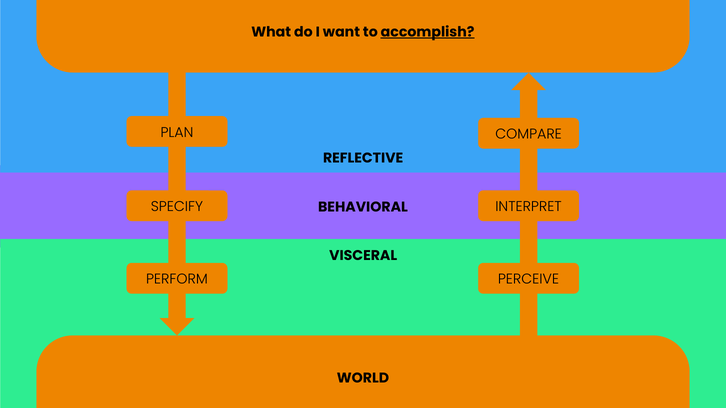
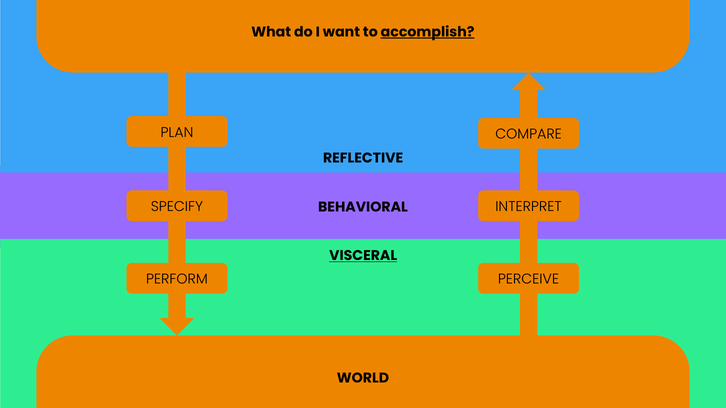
VISCERAL underline: none -> present (363, 256)
